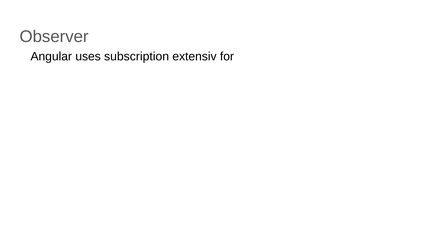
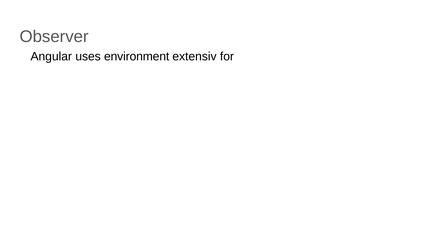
subscription: subscription -> environment (137, 56)
